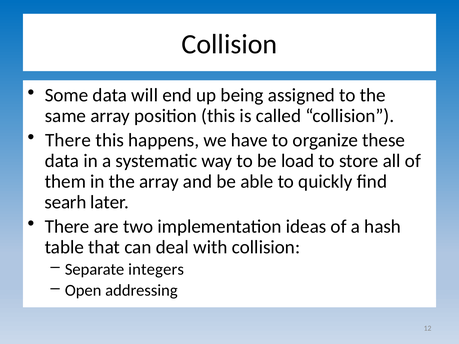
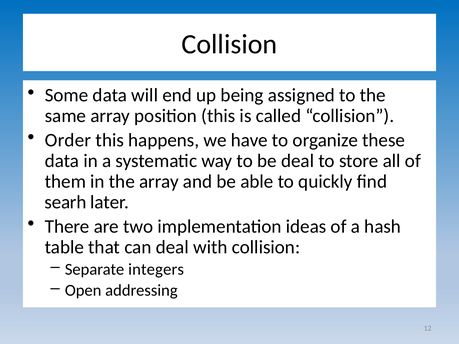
There: There -> Order (68, 140)
be load: load -> deal (298, 161)
